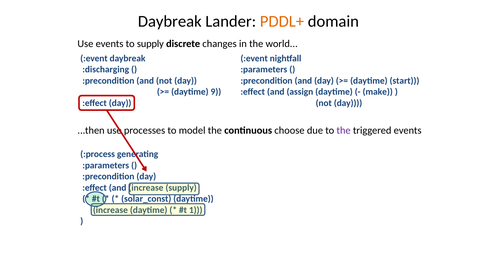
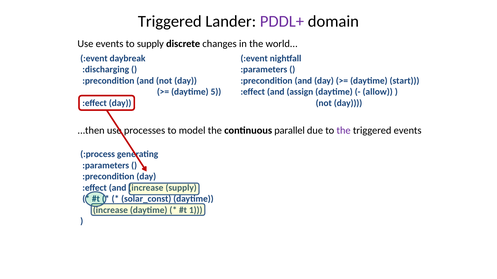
Daybreak: Daybreak -> Triggered (170, 22)
PDDL+ colour: orange -> purple (282, 22)
9: 9 -> 5 (216, 92)
make: make -> allow (378, 92)
choose: choose -> parallel (290, 131)
